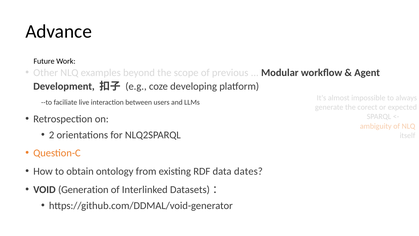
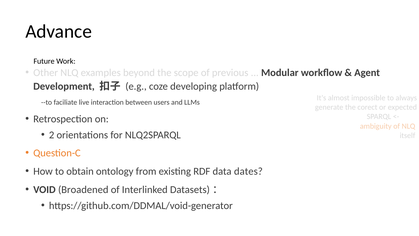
Generation: Generation -> Broadened (83, 189)
